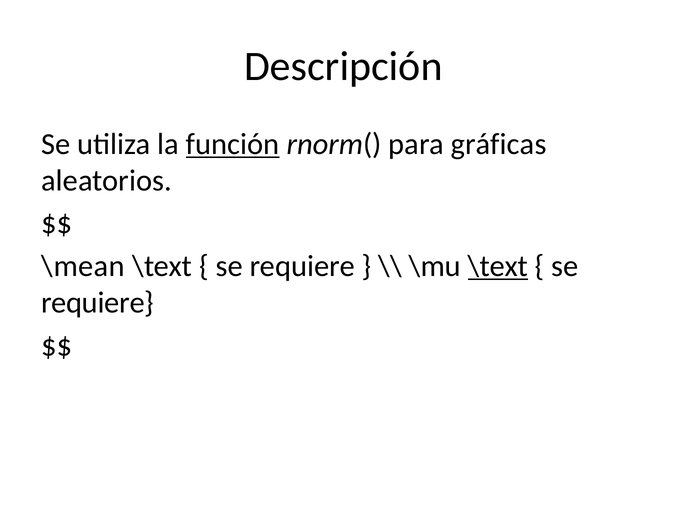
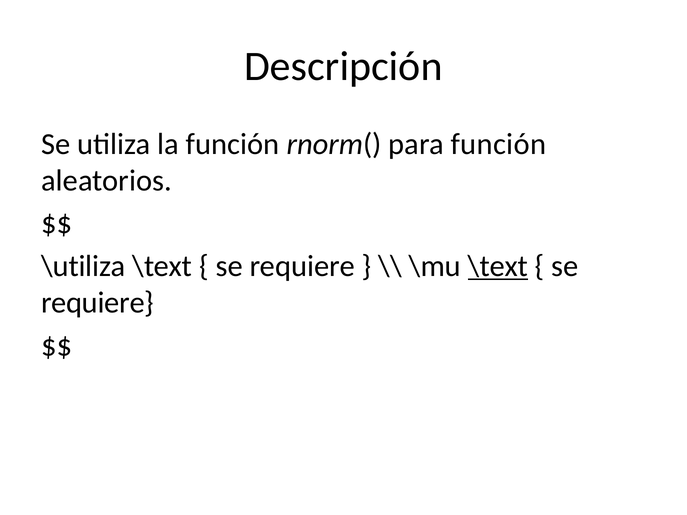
función underline: present -> none (233, 144)
para gráficas: gráficas -> función (498, 144)
\mean: \mean -> \utiliza (83, 266)
